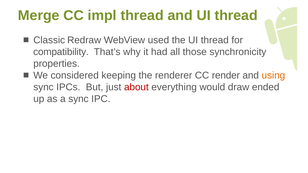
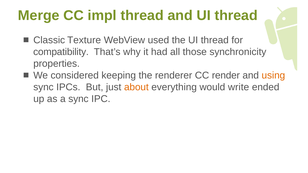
Redraw: Redraw -> Texture (84, 40)
about colour: red -> orange (136, 87)
draw: draw -> write (239, 87)
